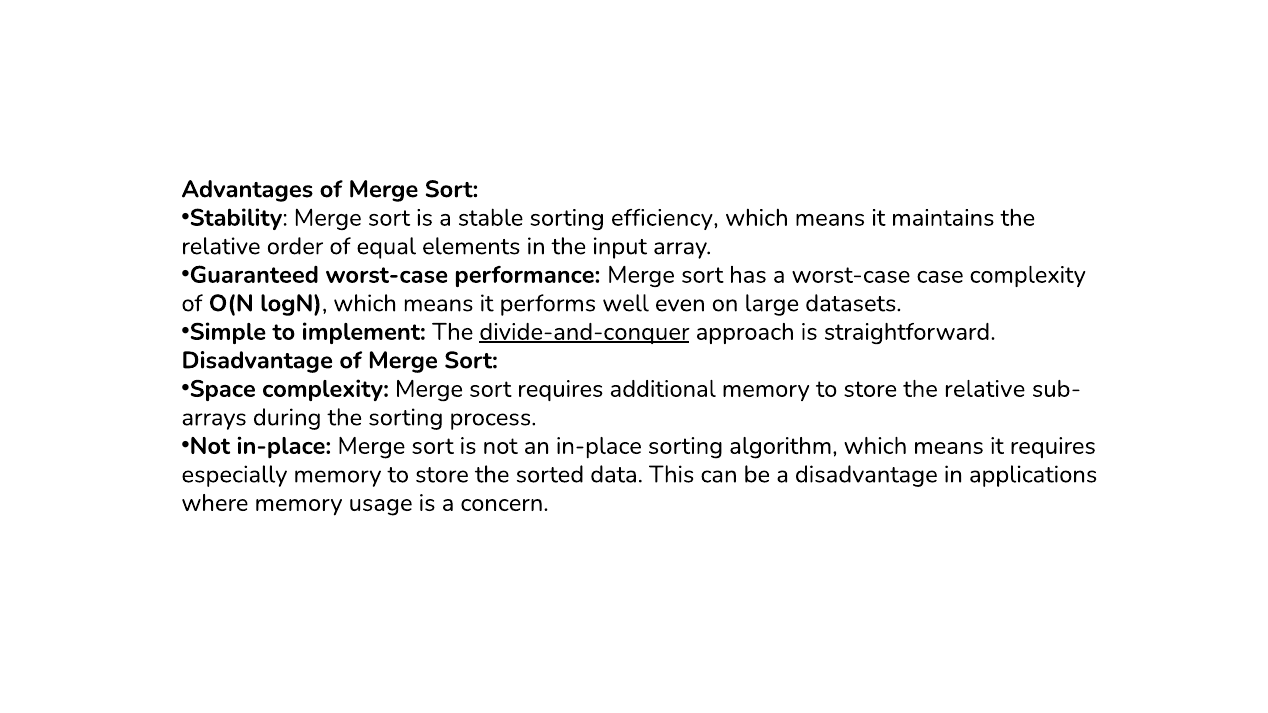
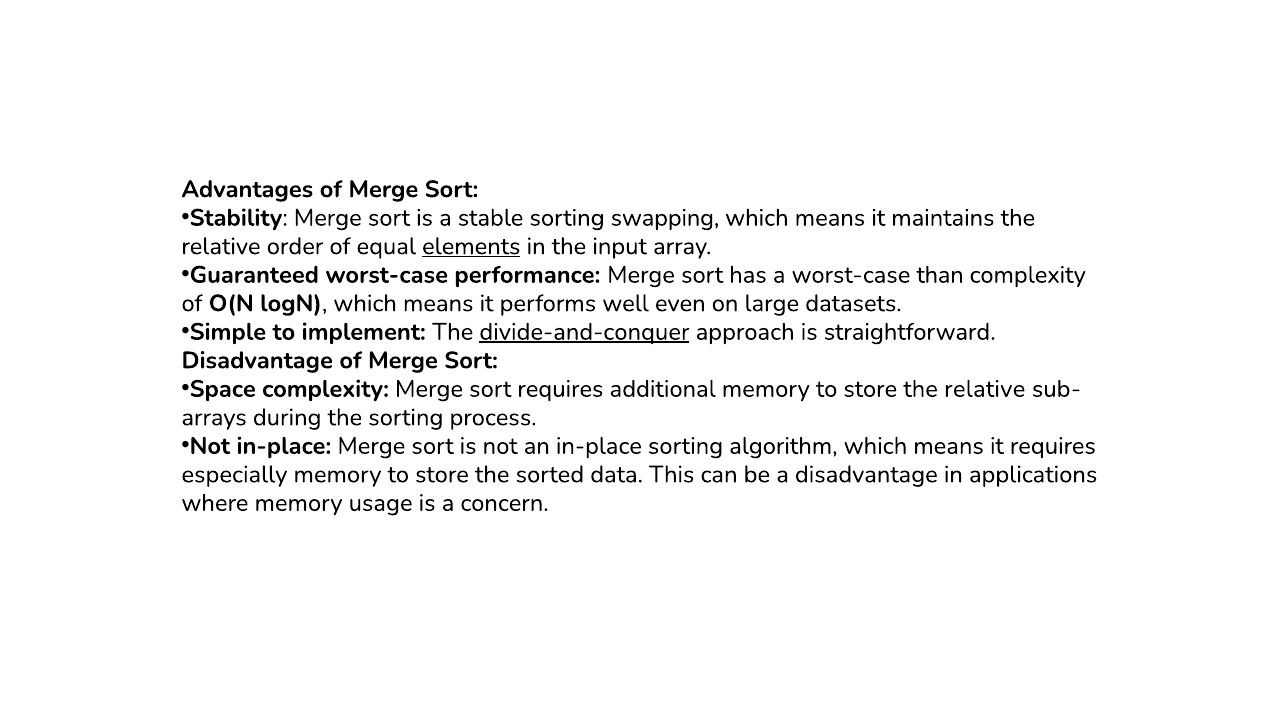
efficiency: efficiency -> swapping (665, 218)
elements underline: none -> present (471, 246)
case: case -> than (940, 275)
